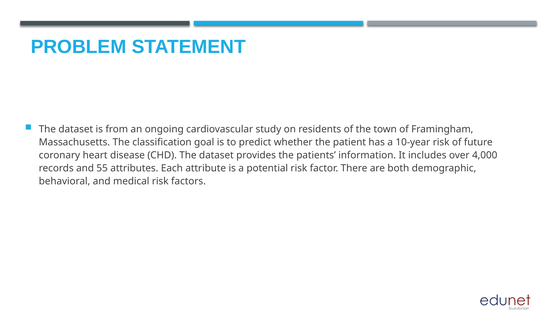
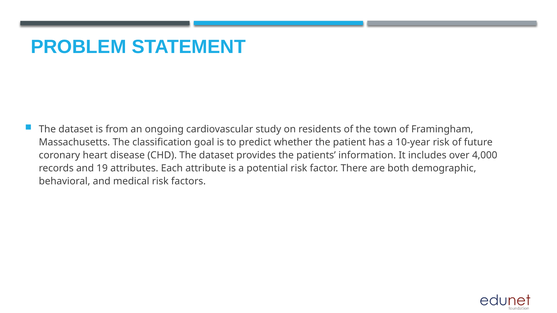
55: 55 -> 19 (102, 168)
